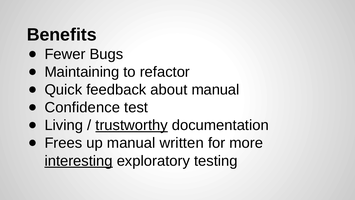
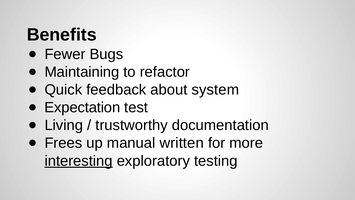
about manual: manual -> system (215, 90)
Confidence: Confidence -> Expectation (82, 107)
trustworthy underline: present -> none (132, 125)
